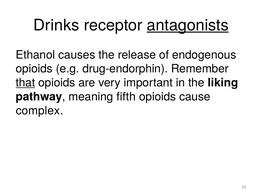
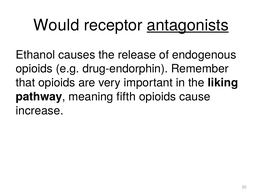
Drinks: Drinks -> Would (56, 25)
that underline: present -> none (25, 83)
complex: complex -> increase (40, 111)
